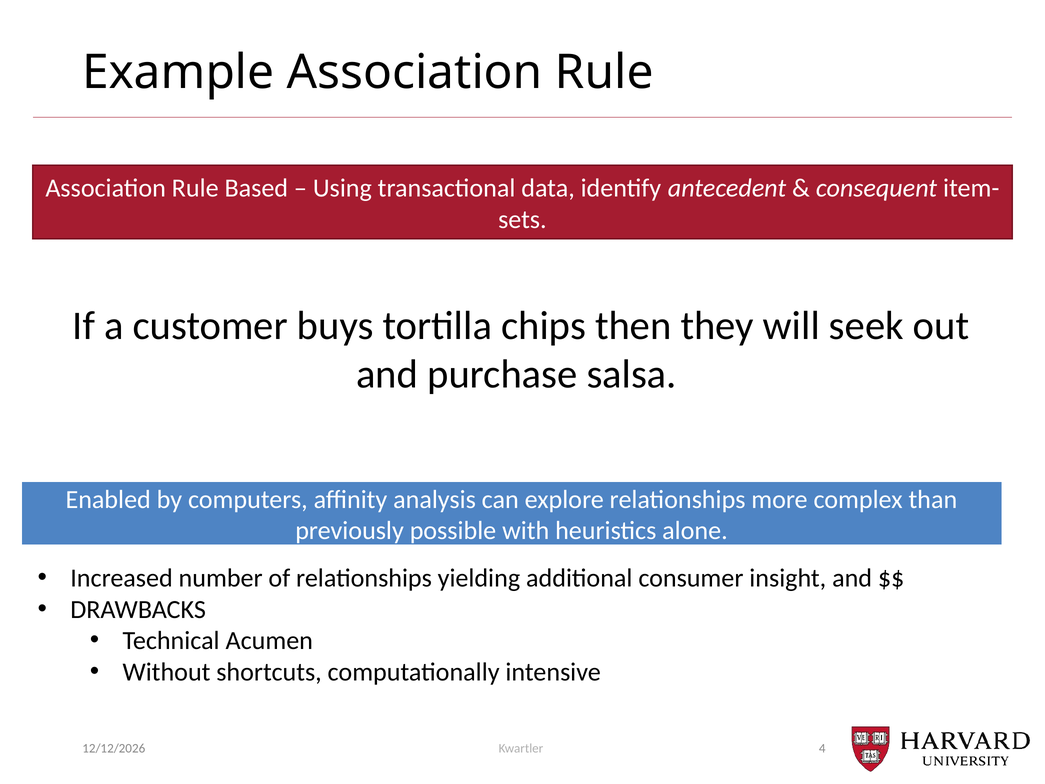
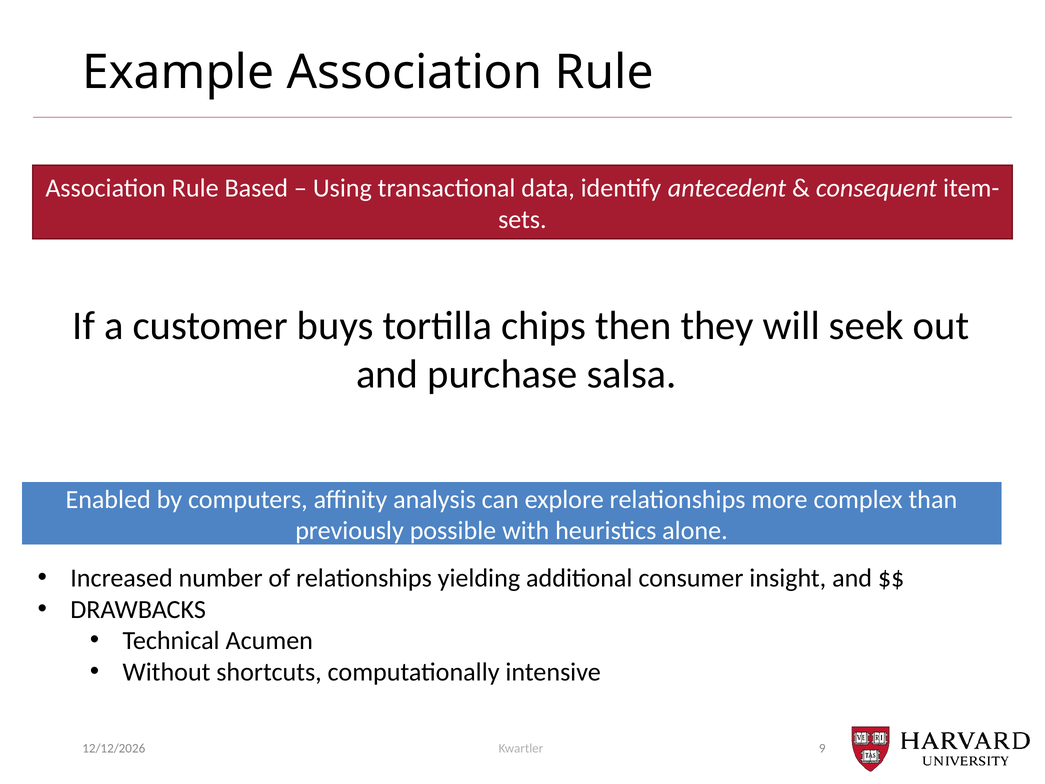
4: 4 -> 9 (822, 748)
